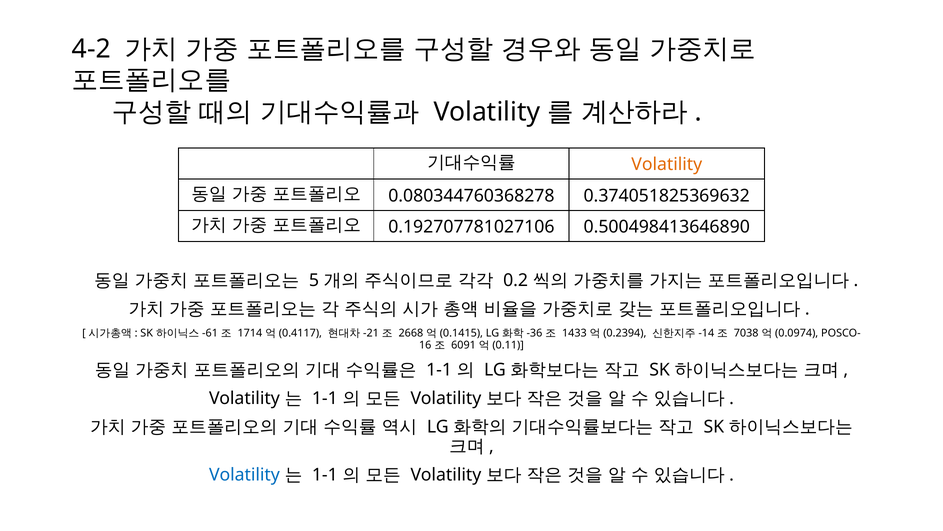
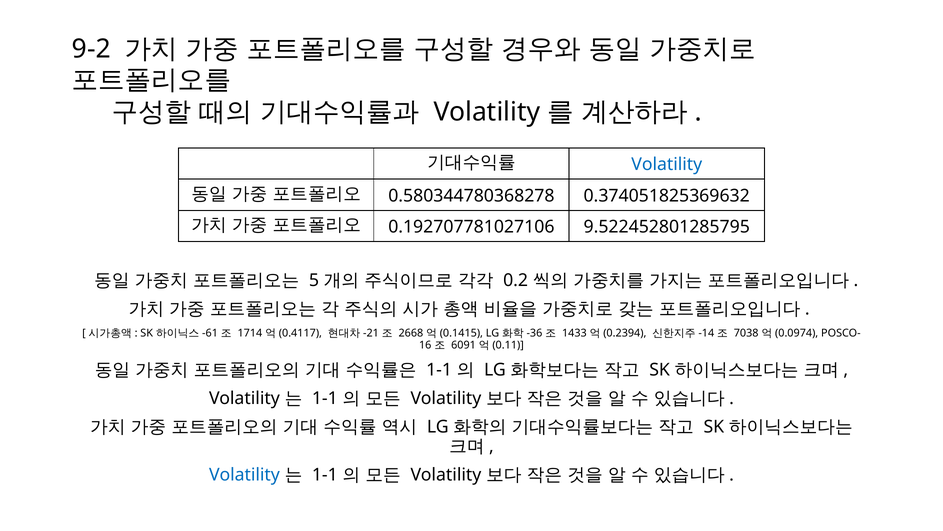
4-2: 4-2 -> 9-2 (91, 49)
Volatility colour: orange -> blue (667, 164)
0.080344760368278: 0.080344760368278 -> 0.580344780368278 (471, 196)
0.500498413646890: 0.500498413646890 -> 9.522452801285795 (667, 227)
